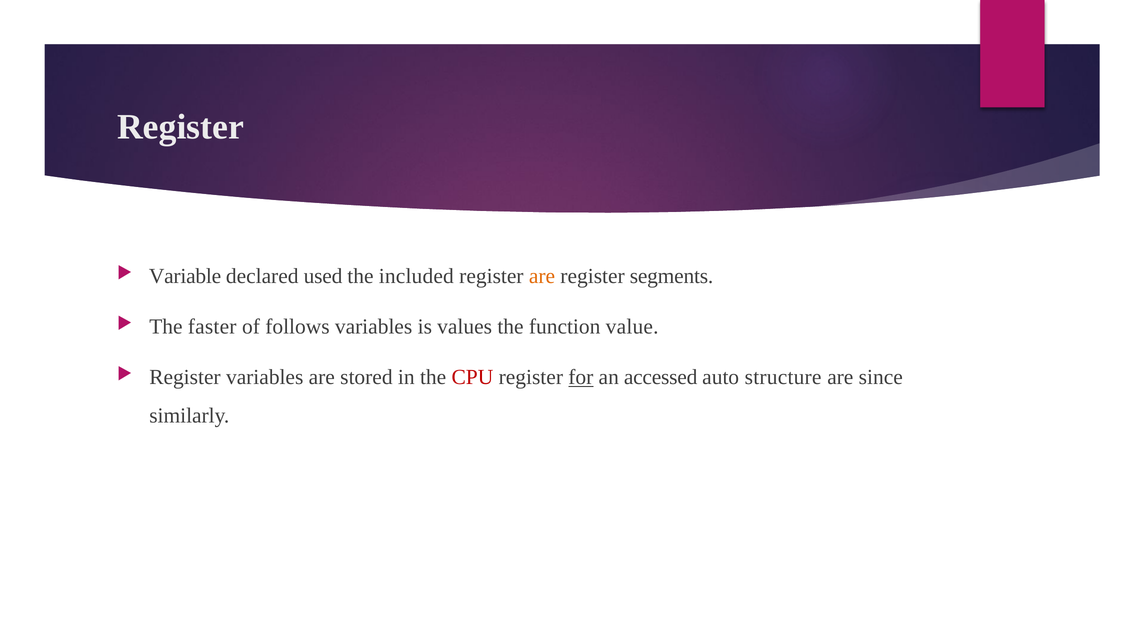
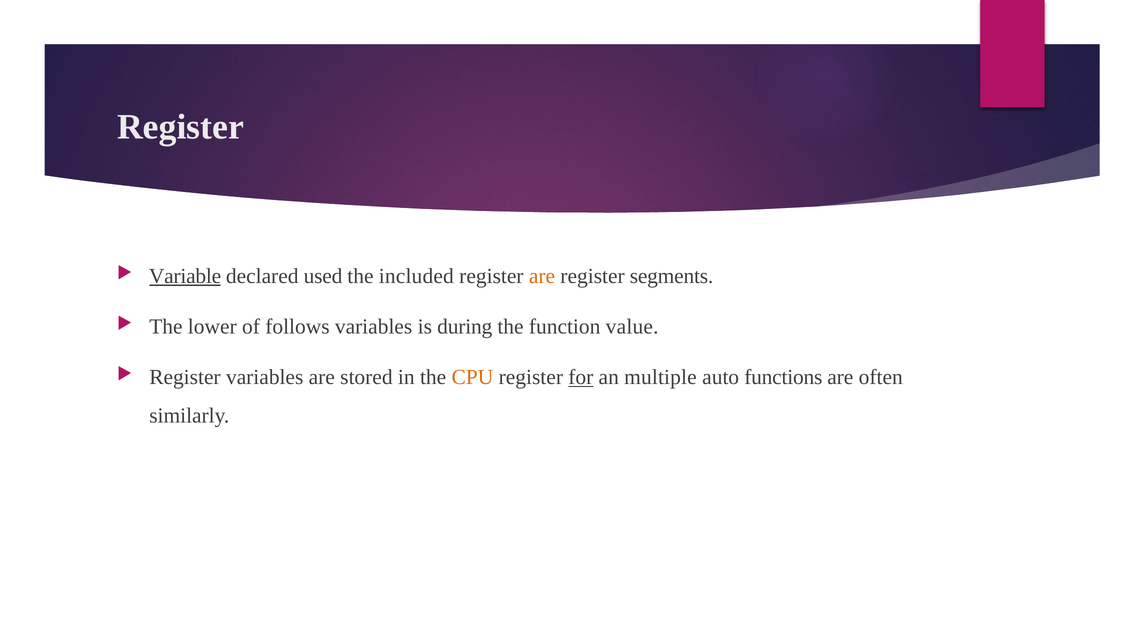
Variable underline: none -> present (185, 276)
faster: faster -> lower (212, 327)
values: values -> during (465, 327)
CPU colour: red -> orange (472, 377)
accessed: accessed -> multiple (660, 377)
structure: structure -> functions (783, 377)
since: since -> often (881, 377)
